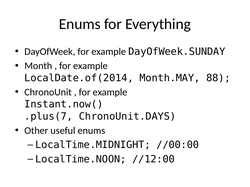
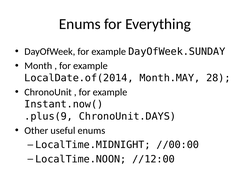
88: 88 -> 28 (218, 78)
.plus(7: .plus(7 -> .plus(9 (49, 117)
